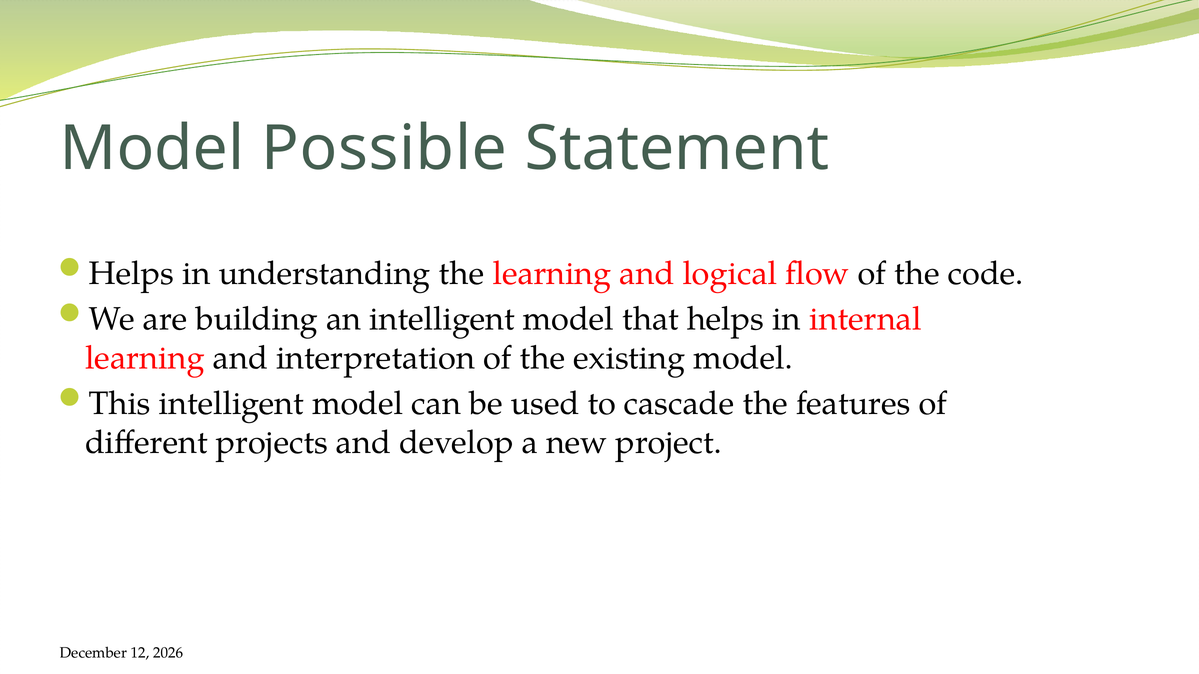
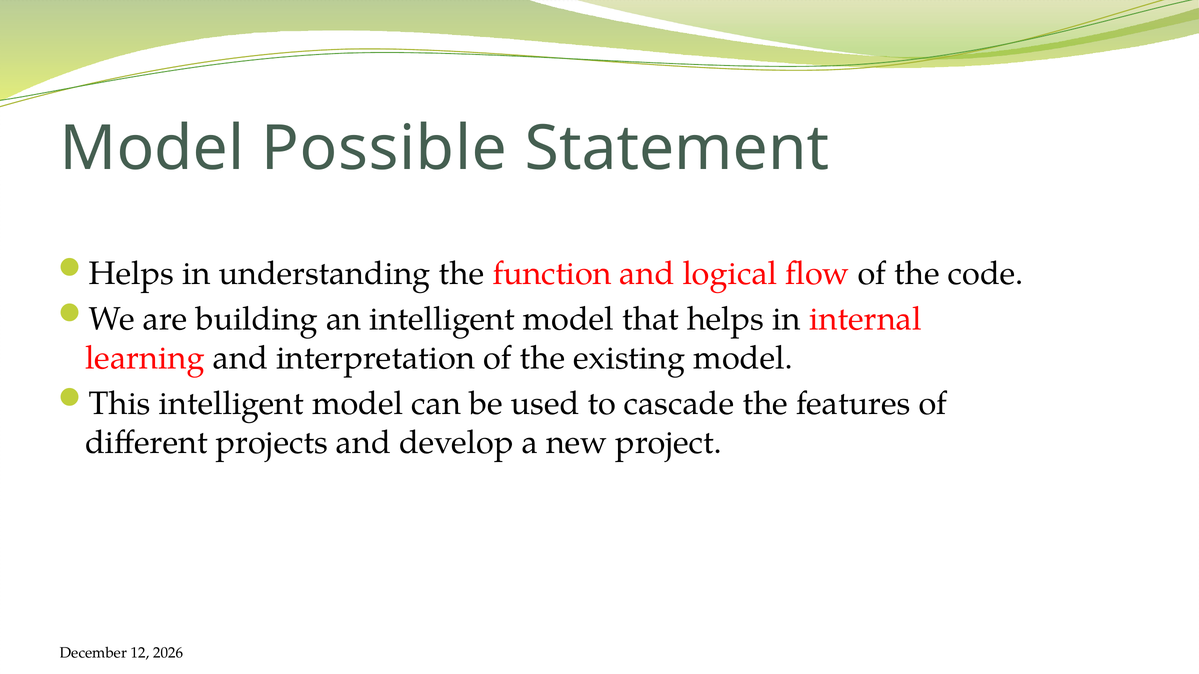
the learning: learning -> function (552, 274)
